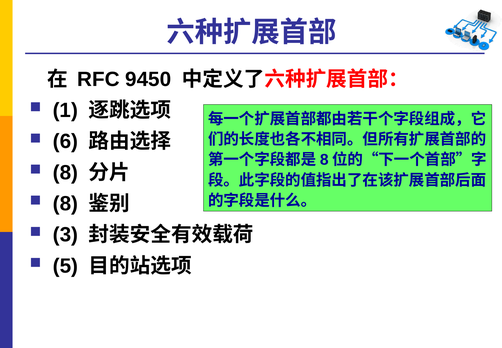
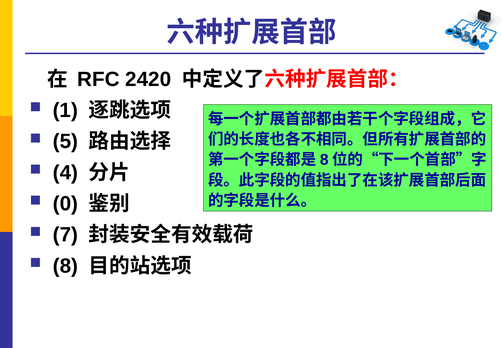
9450: 9450 -> 2420 (148, 79)
6: 6 -> 5 (65, 141)
8: 8 -> 4 (65, 172)
8: 8 -> 0 (65, 203)
3: 3 -> 7 (65, 234)
5: 5 -> 8 (65, 266)
